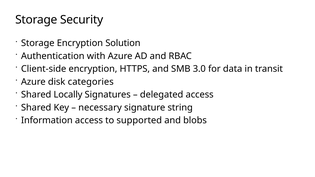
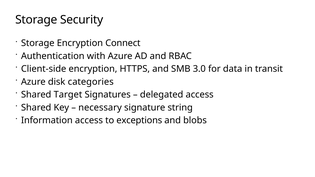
Solution: Solution -> Connect (123, 43)
Locally: Locally -> Target (68, 95)
supported: supported -> exceptions (139, 120)
